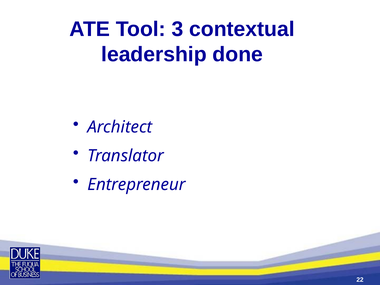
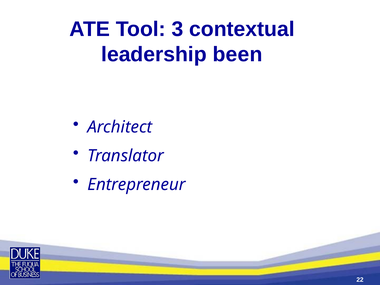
done: done -> been (238, 54)
